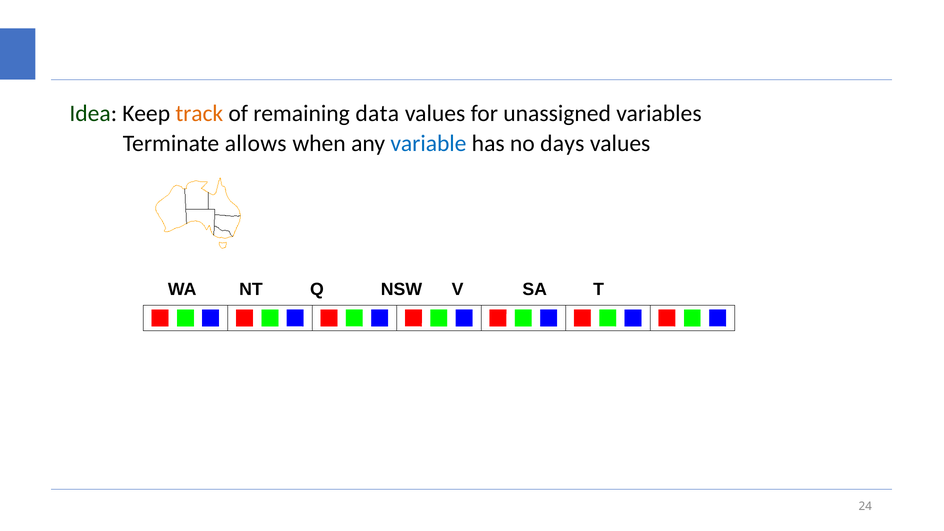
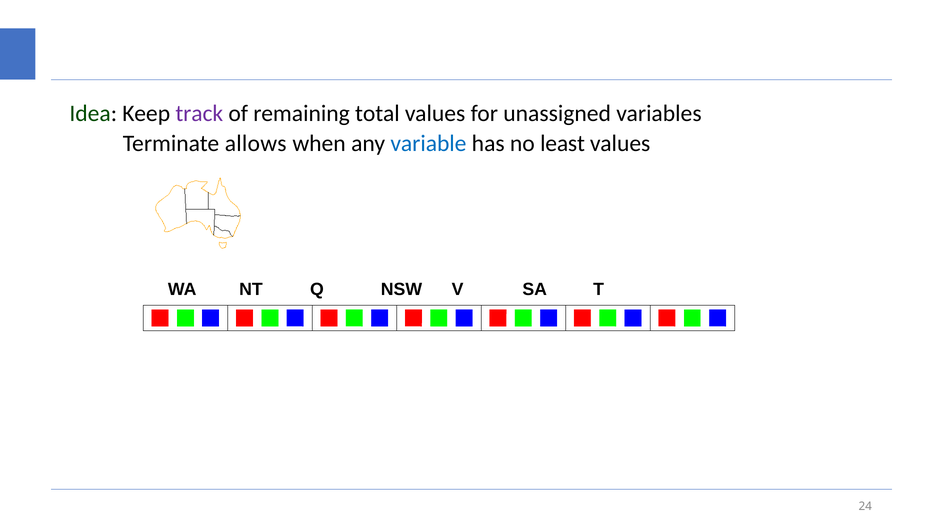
track colour: orange -> purple (199, 113)
data: data -> total (377, 113)
days: days -> least (563, 144)
